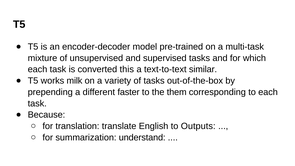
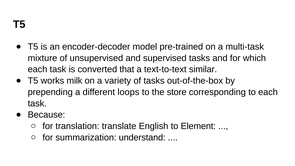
this: this -> that (127, 69)
faster: faster -> loops (128, 92)
them: them -> store (177, 92)
Outputs: Outputs -> Element (198, 126)
